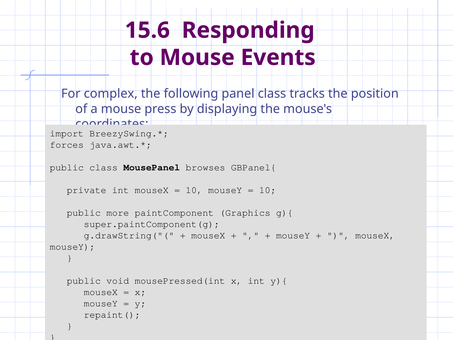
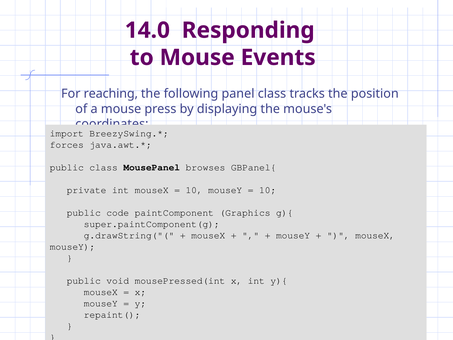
15.6: 15.6 -> 14.0 (147, 30)
complex: complex -> reaching (111, 94)
more: more -> code (118, 212)
